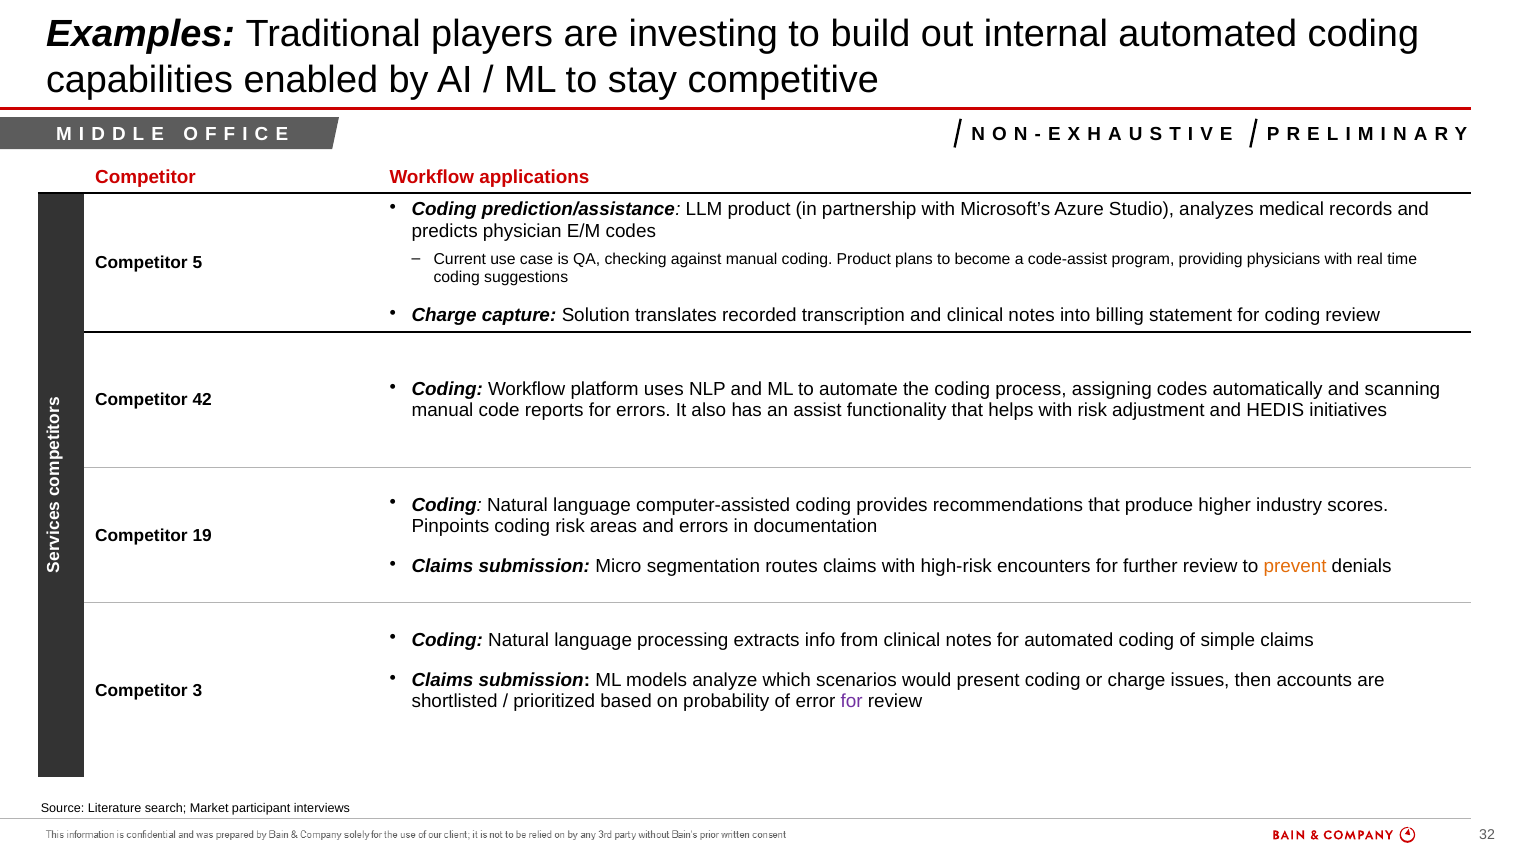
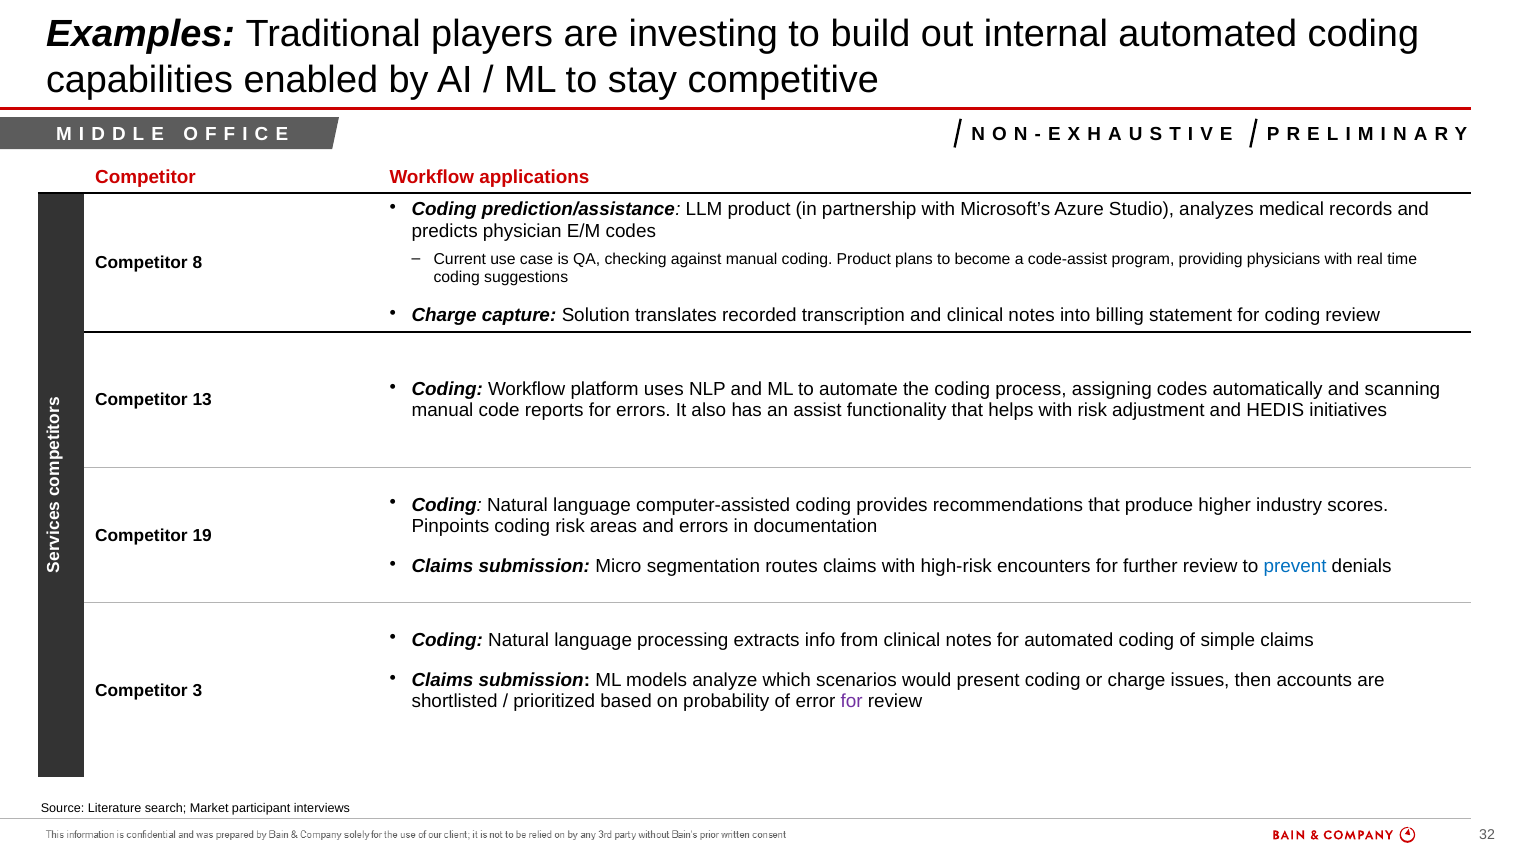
5: 5 -> 8 (197, 263)
42: 42 -> 13 (202, 400)
prevent colour: orange -> blue (1295, 566)
